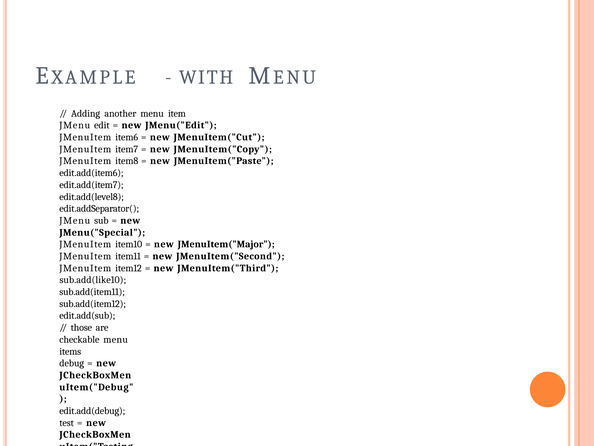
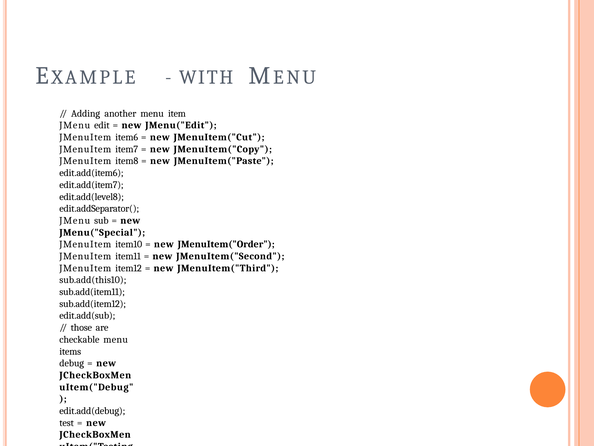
JMenuItem("Major: JMenuItem("Major -> JMenuItem("Order (226, 244)
sub.add(like10: sub.add(like10 -> sub.add(this10 (93, 280)
